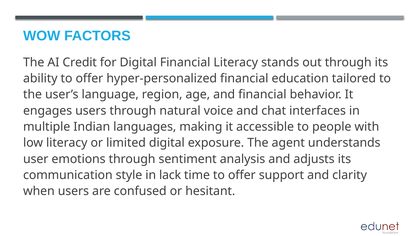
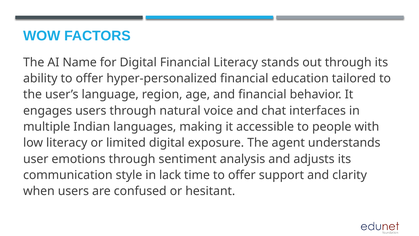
Credit: Credit -> Name (80, 62)
